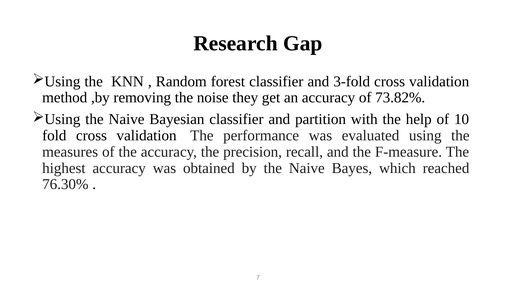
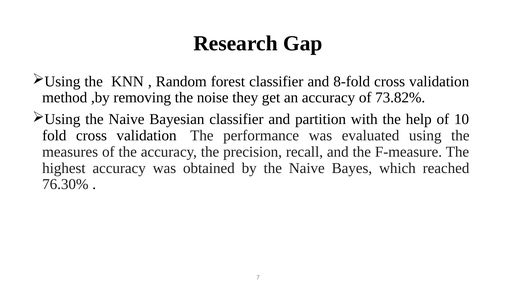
3-fold: 3-fold -> 8-fold (352, 82)
